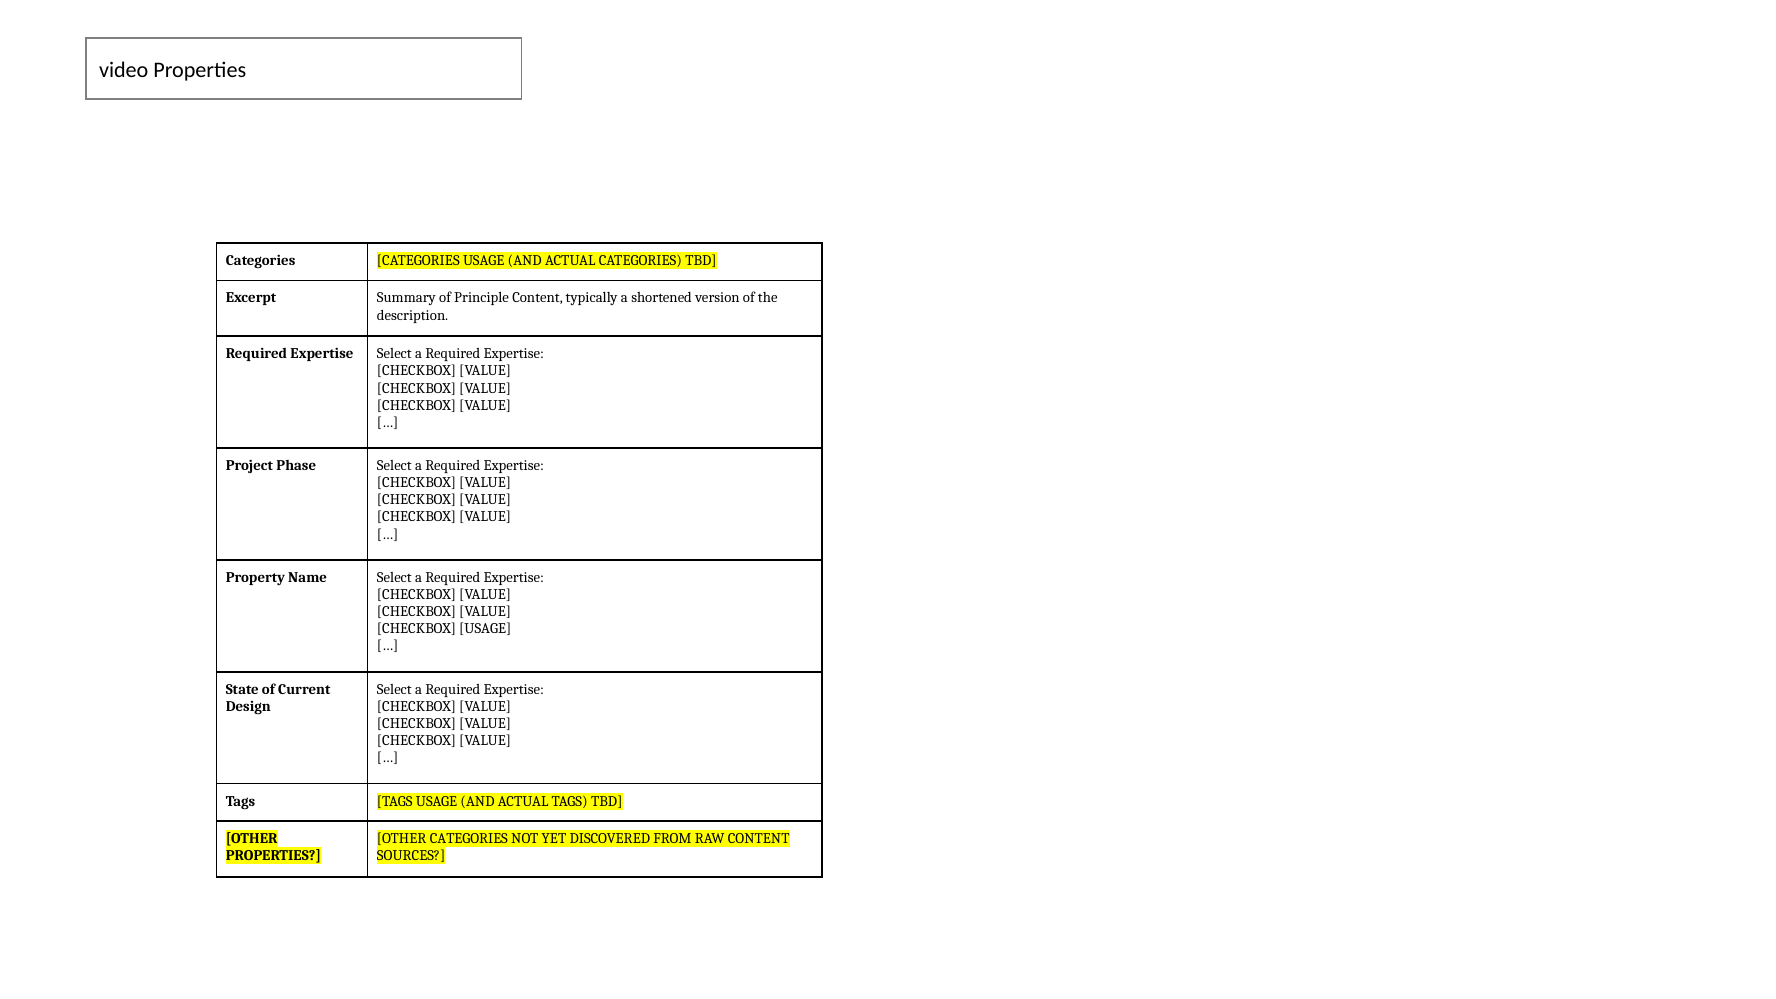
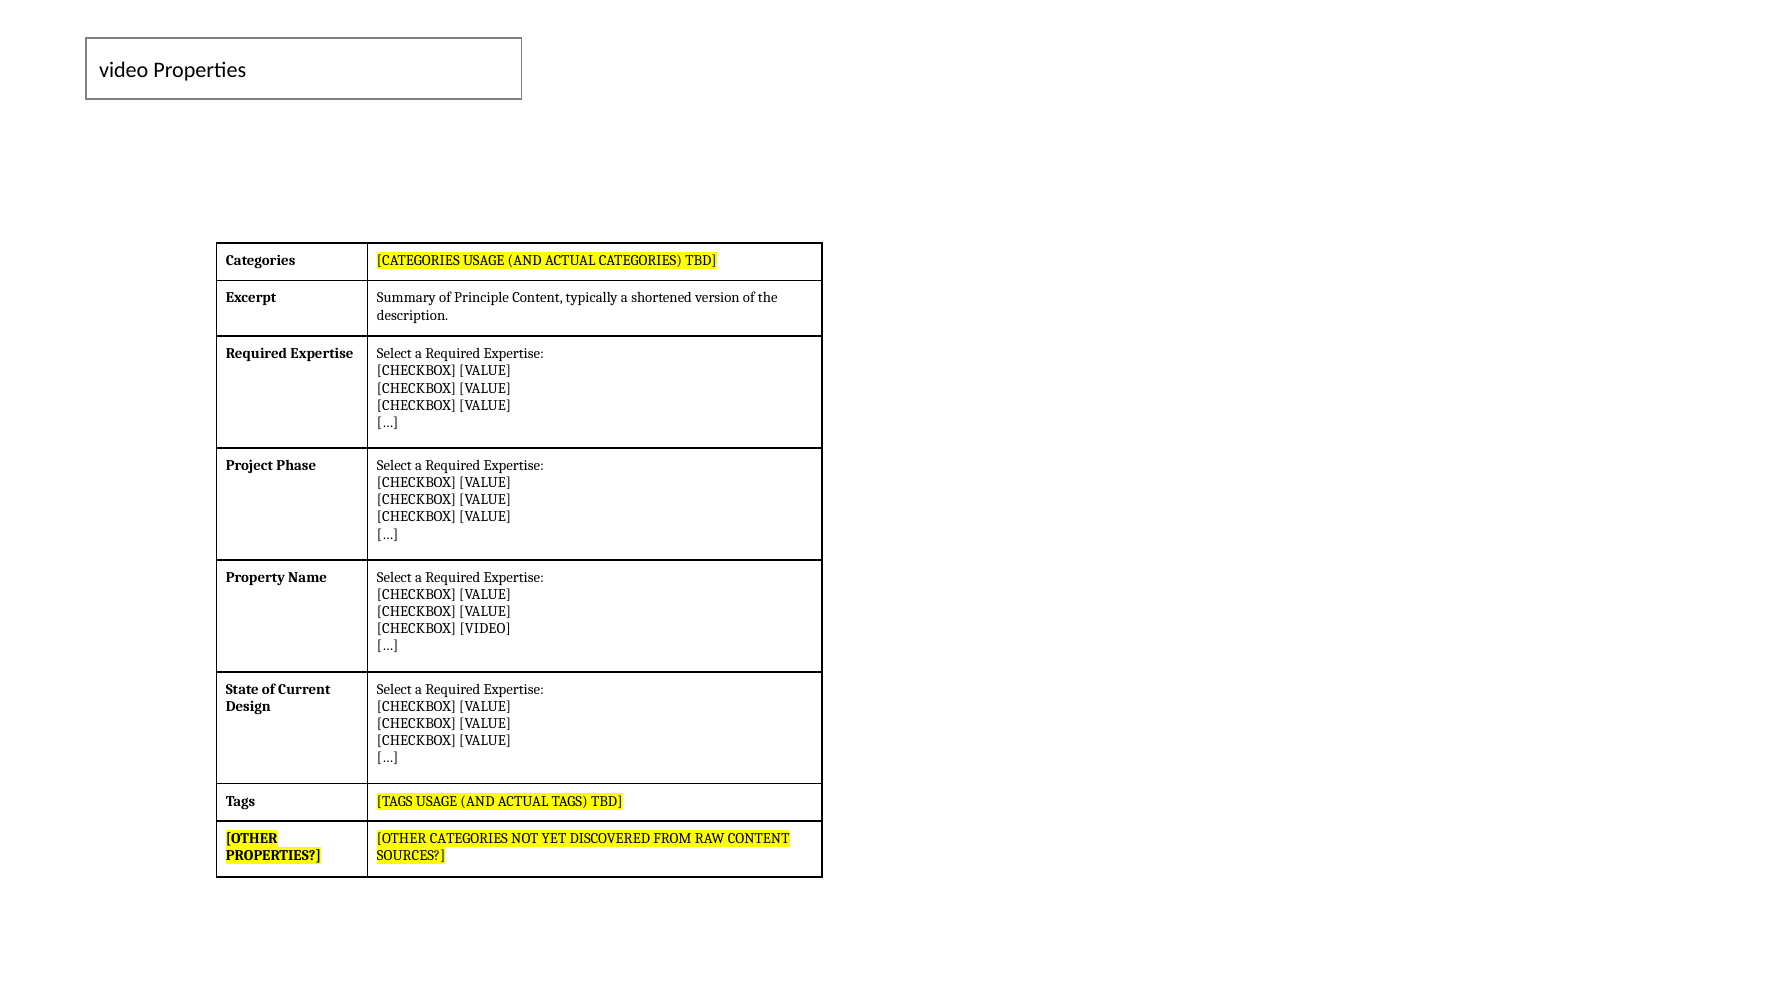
CHECKBOX USAGE: USAGE -> VIDEO (485, 629)
